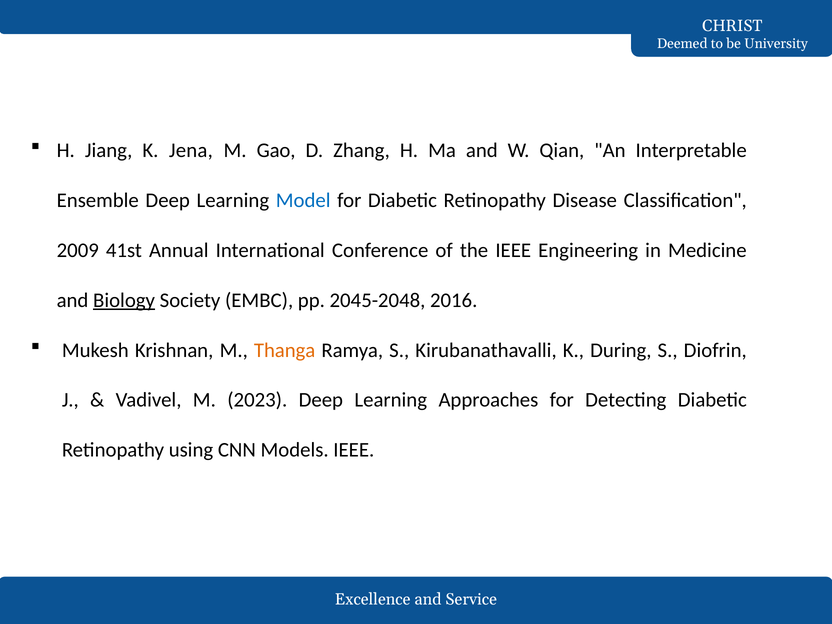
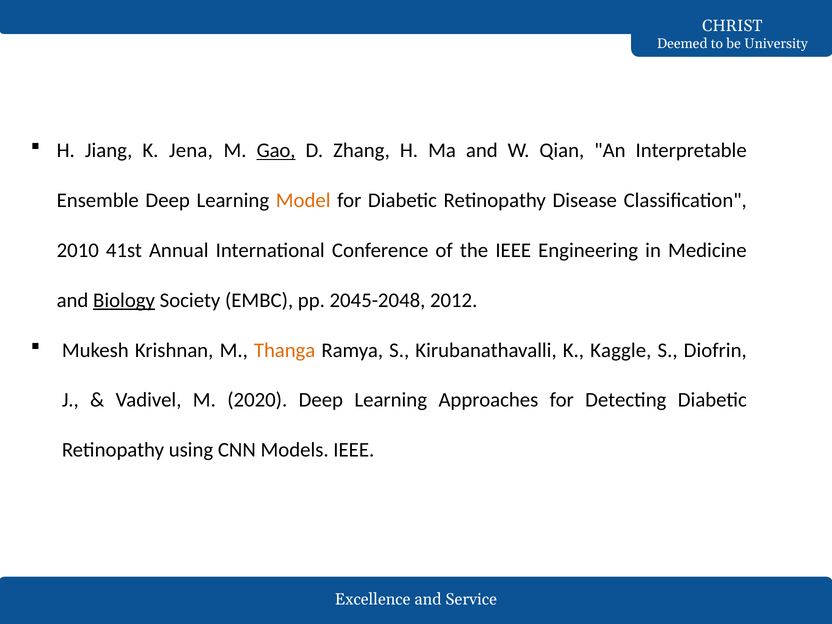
Gao underline: none -> present (276, 150)
Model colour: blue -> orange (303, 200)
2009: 2009 -> 2010 (78, 250)
2016: 2016 -> 2012 (454, 300)
During: During -> Kaggle (621, 350)
2023: 2023 -> 2020 (257, 400)
